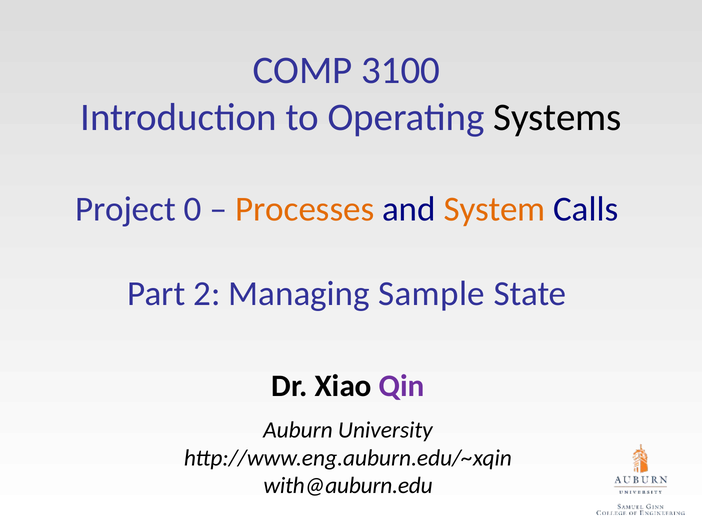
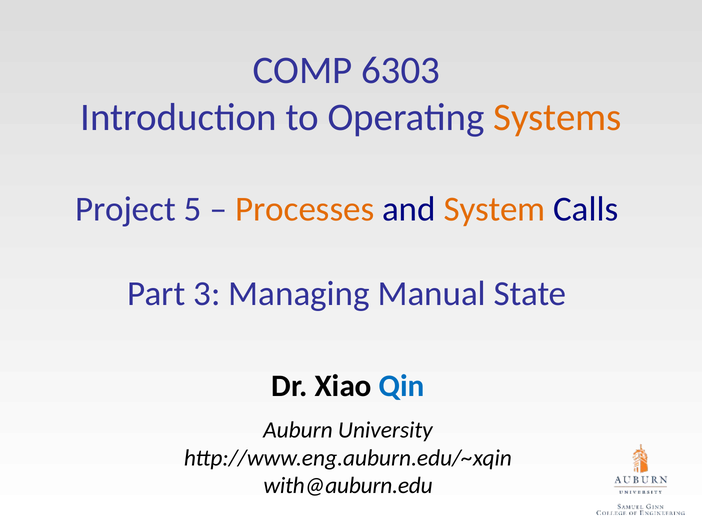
3100: 3100 -> 6303 (401, 71)
Systems colour: black -> orange (557, 117)
0: 0 -> 5 (193, 209)
2: 2 -> 3 (207, 294)
Sample: Sample -> Manual (432, 294)
Qin colour: purple -> blue (402, 386)
